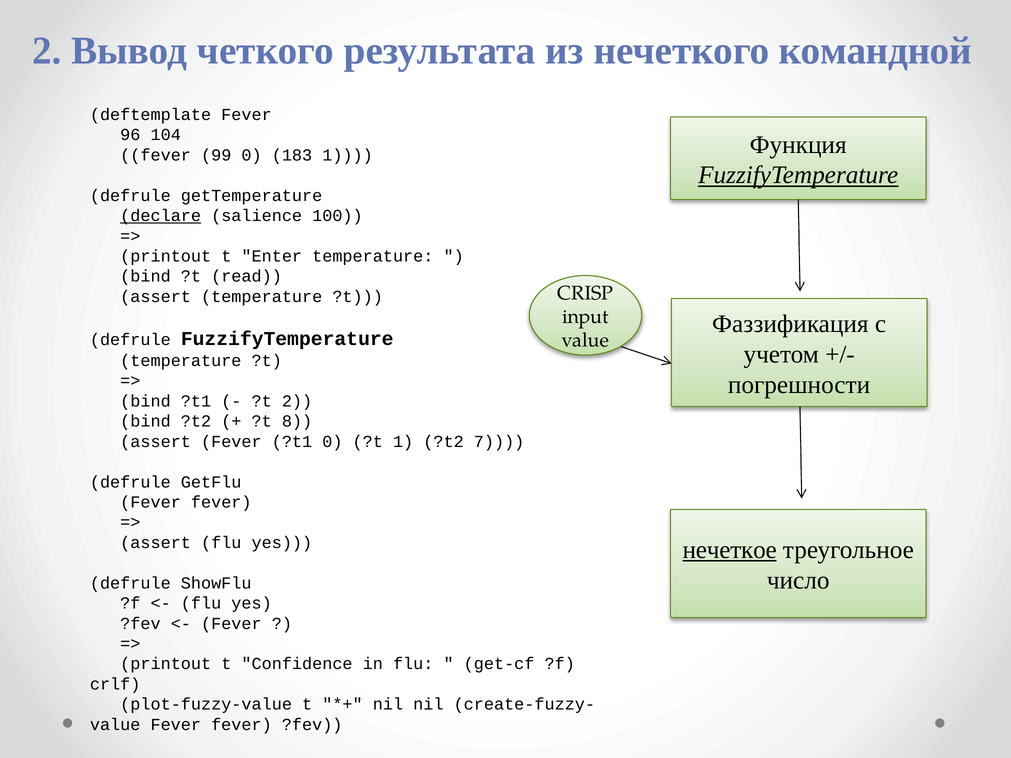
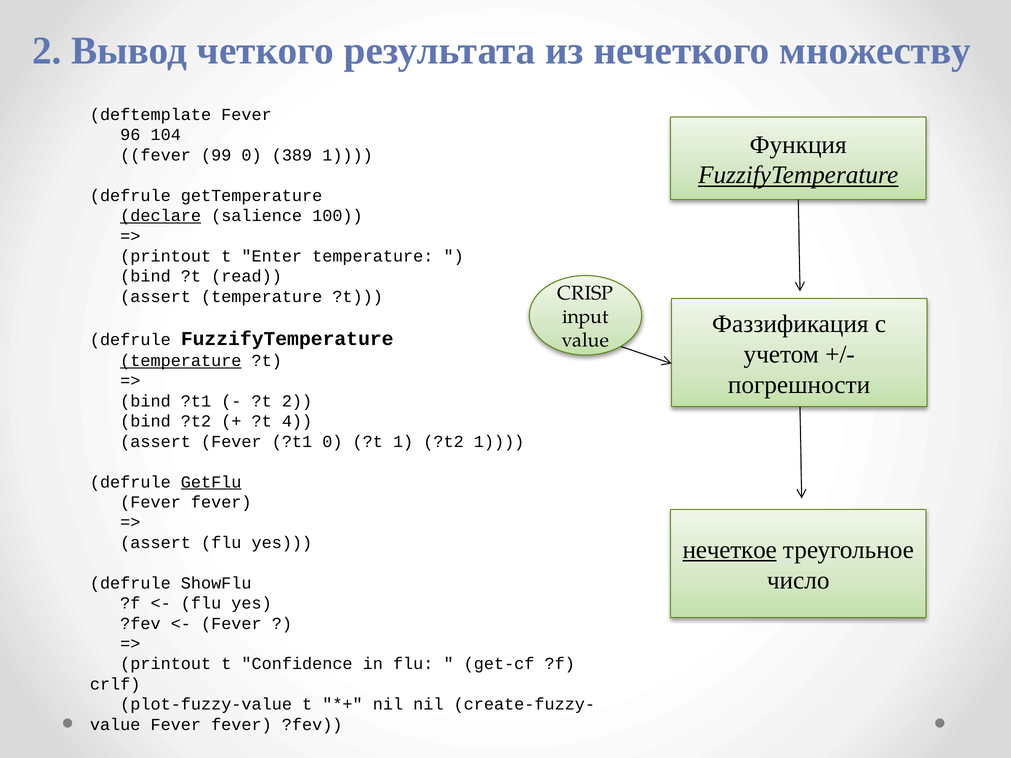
командной: командной -> множеству (875, 51)
183: 183 -> 389 (292, 155)
temperature underline: none -> present (181, 361)
8: 8 -> 4 (297, 421)
?t2 7: 7 -> 1 (499, 442)
GetFlu underline: none -> present (211, 482)
